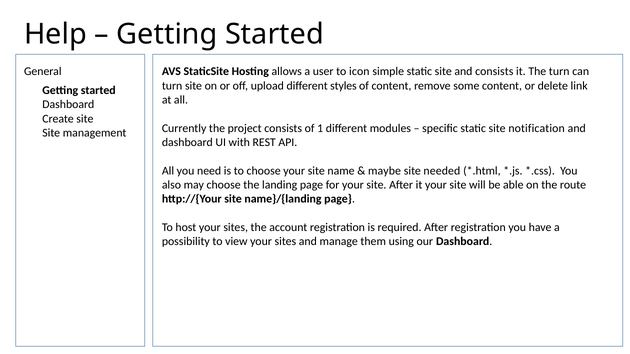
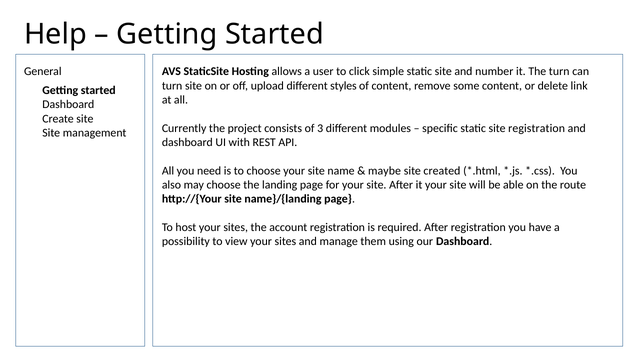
icon: icon -> click (359, 72)
and consists: consists -> number (494, 72)
1: 1 -> 3 (320, 128)
site notification: notification -> registration (537, 128)
needed: needed -> created (442, 171)
